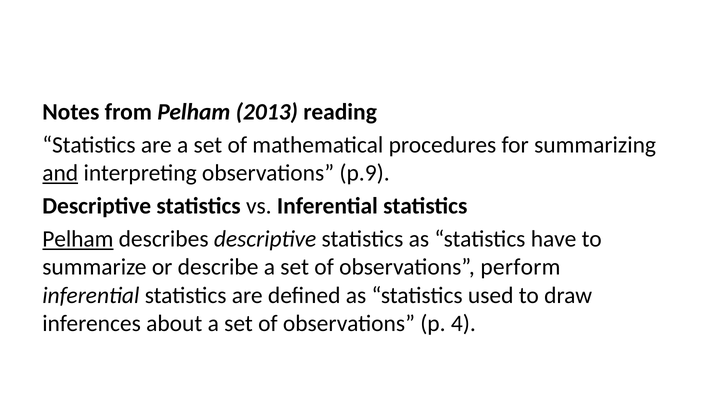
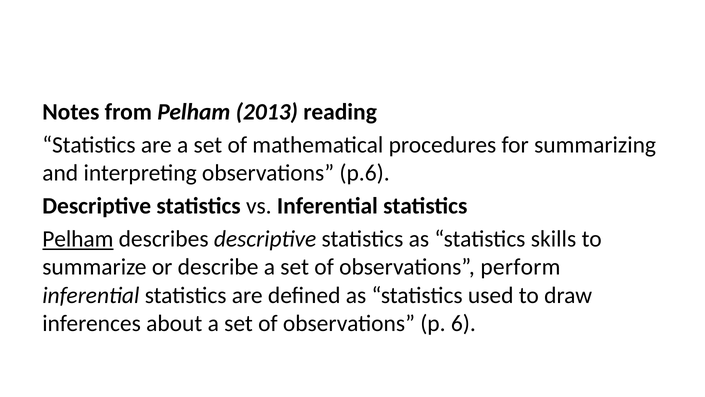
and underline: present -> none (60, 173)
p.9: p.9 -> p.6 (365, 173)
have: have -> skills (554, 239)
4: 4 -> 6 (463, 323)
